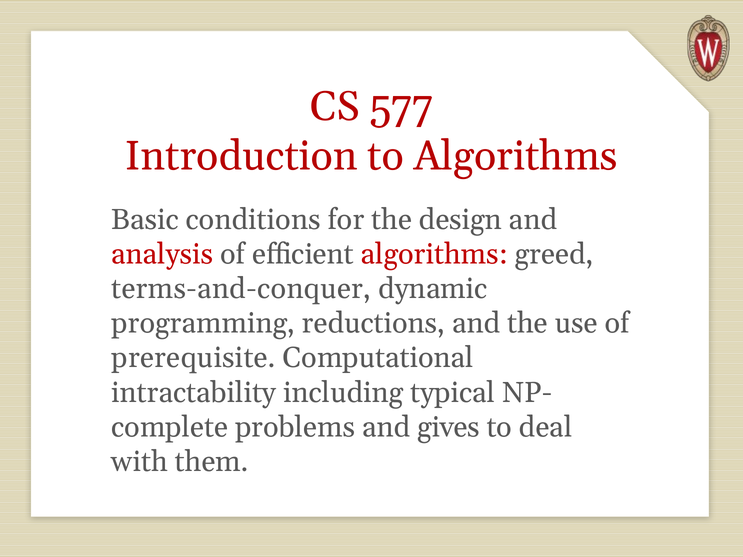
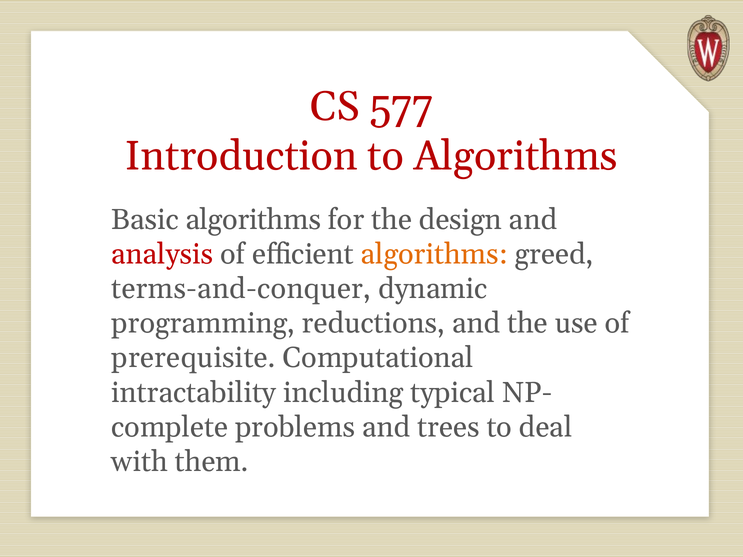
Basic conditions: conditions -> algorithms (253, 220)
algorithms colour: red -> orange (434, 254)
gives: gives -> trees (448, 427)
